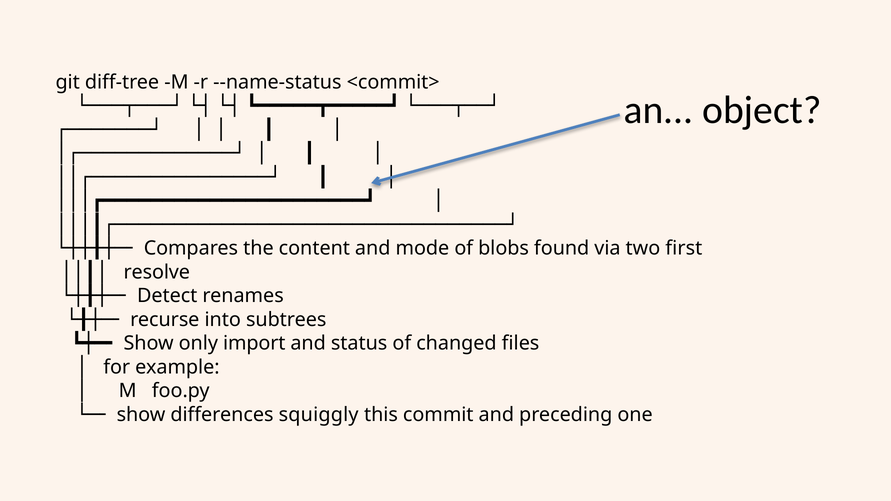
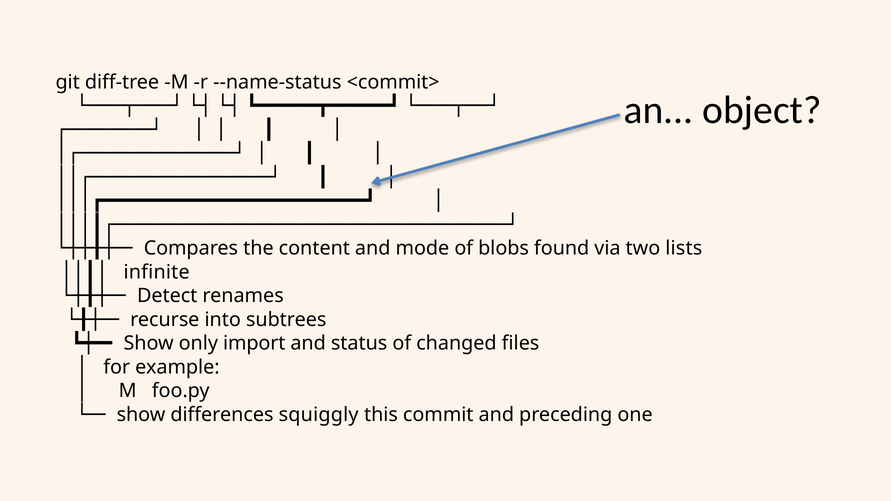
first: first -> lists (684, 248)
resolve: resolve -> infinite (157, 272)
